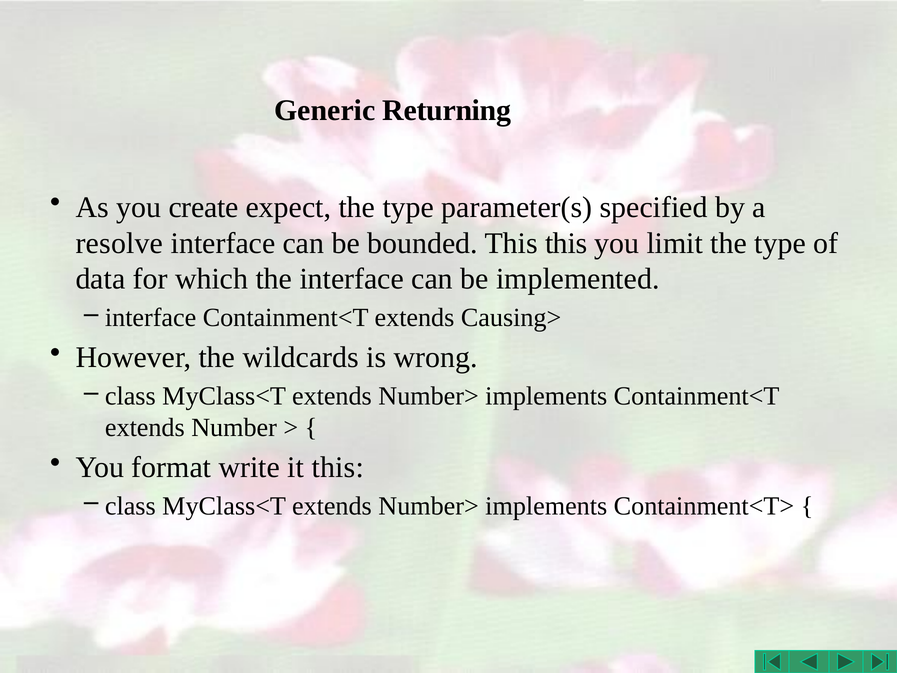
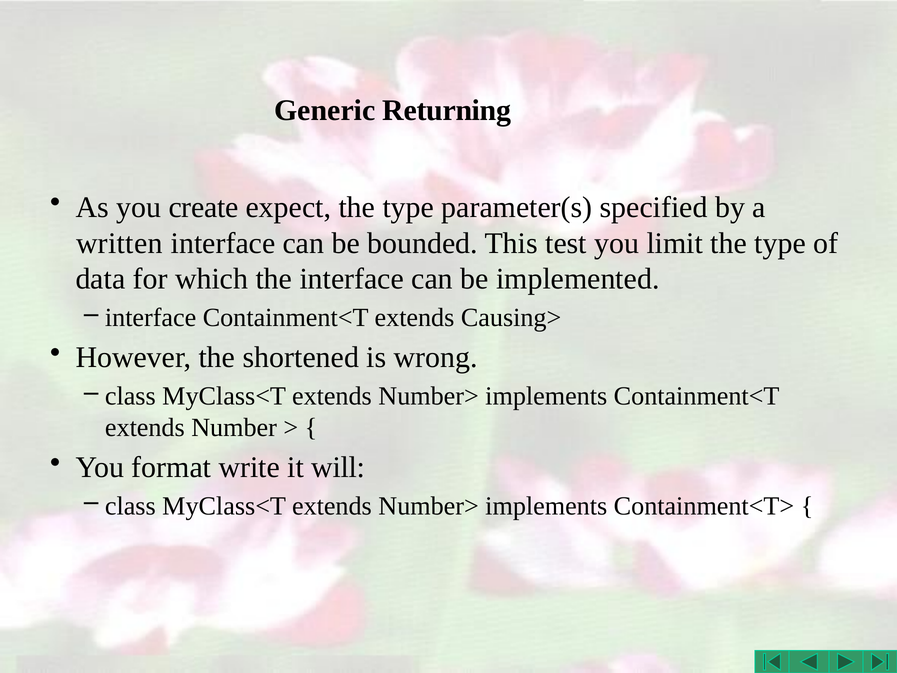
resolve: resolve -> written (119, 243)
This this: this -> test (566, 243)
wildcards: wildcards -> shortened (301, 357)
it this: this -> will (338, 467)
